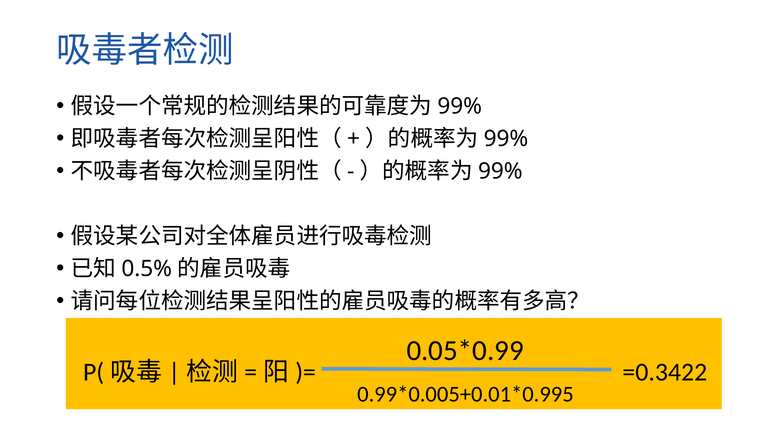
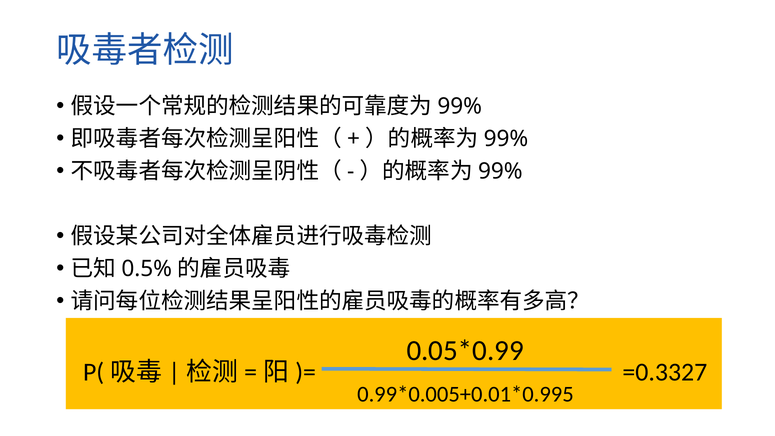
=0.3422: =0.3422 -> =0.3327 (665, 372)
